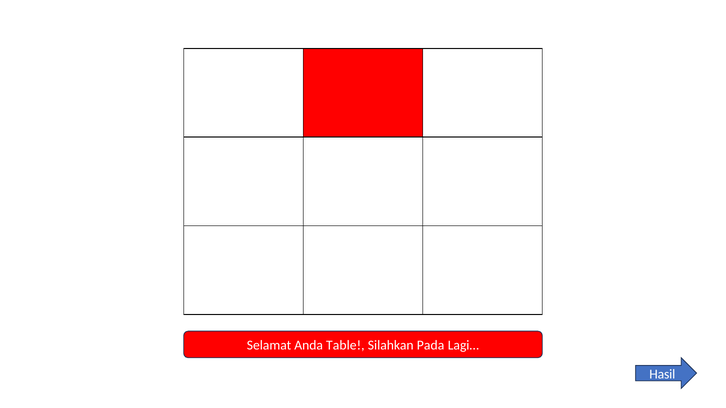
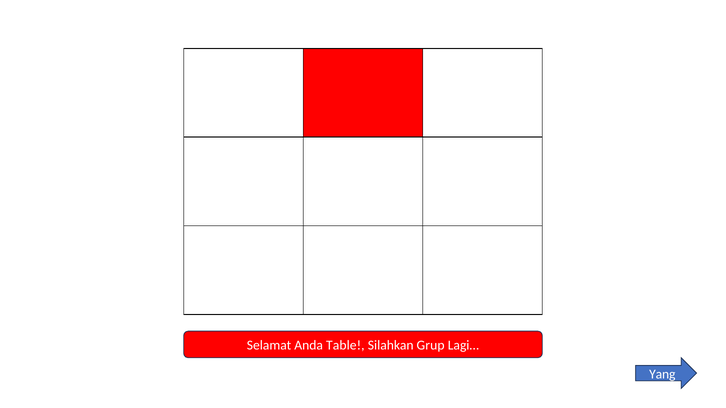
Pada: Pada -> Grup (431, 346)
Hasil: Hasil -> Yang (662, 374)
